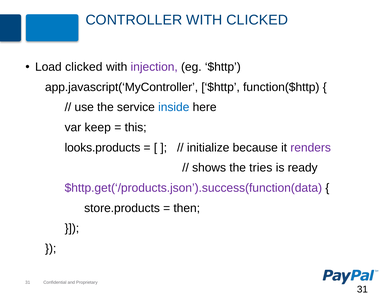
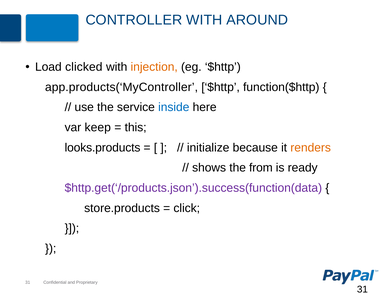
WITH CLICKED: CLICKED -> AROUND (257, 20)
injection colour: purple -> orange (154, 67)
app.javascript(‘MyController: app.javascript(‘MyController -> app.products(‘MyController (121, 87)
renders colour: purple -> orange (311, 148)
tries: tries -> from (261, 168)
then: then -> click (187, 208)
